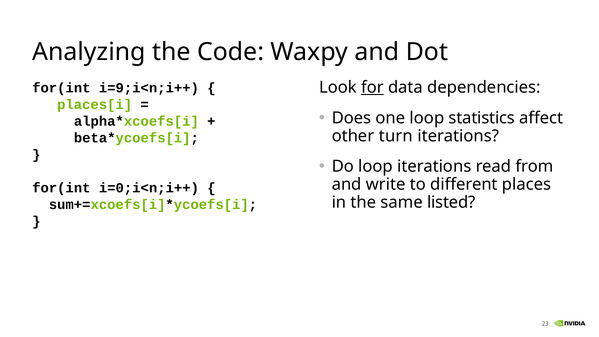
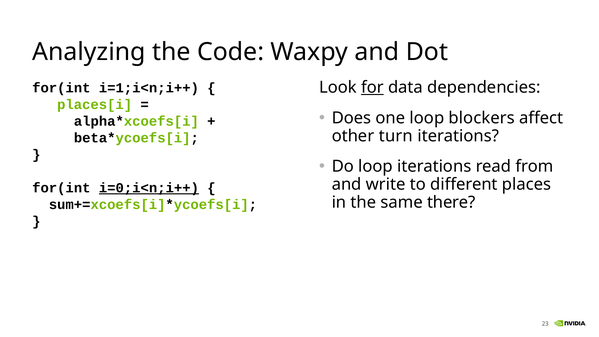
i=9;i<n;i++: i=9;i<n;i++ -> i=1;i<n;i++ (149, 88)
statistics: statistics -> blockers (482, 118)
i=0;i<n;i++ underline: none -> present (149, 188)
listed: listed -> there (451, 202)
